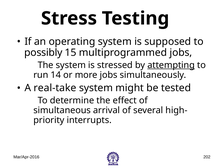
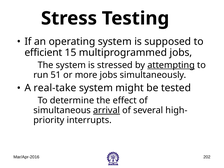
possibly: possibly -> efficient (43, 53)
14: 14 -> 51 (56, 75)
arrival underline: none -> present (107, 110)
